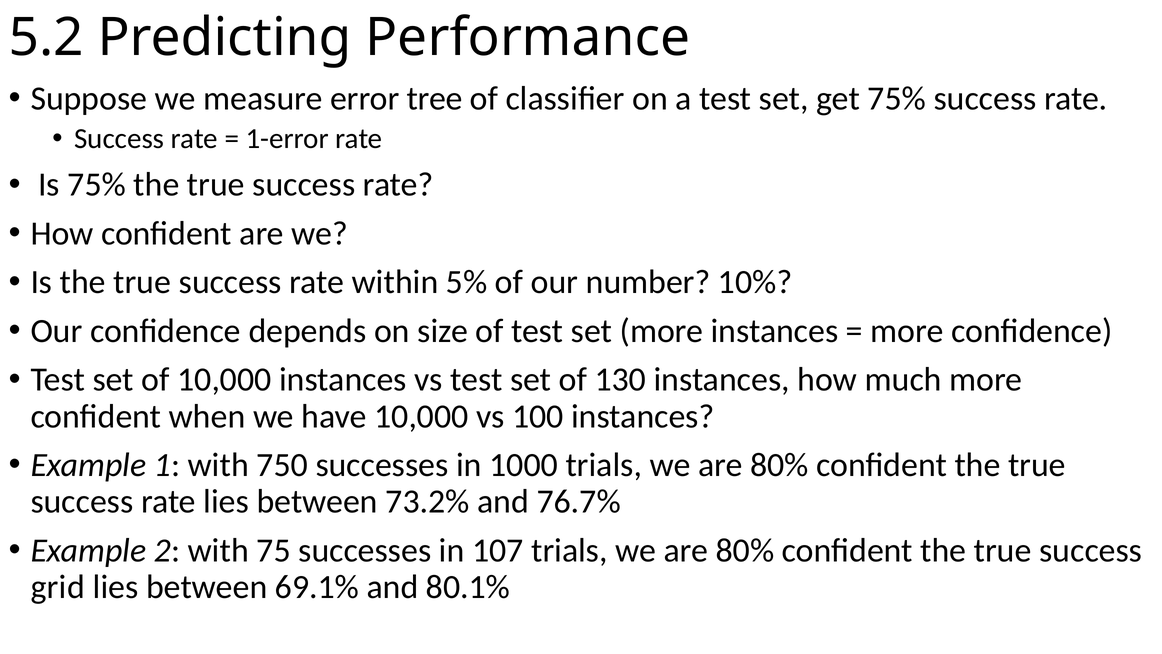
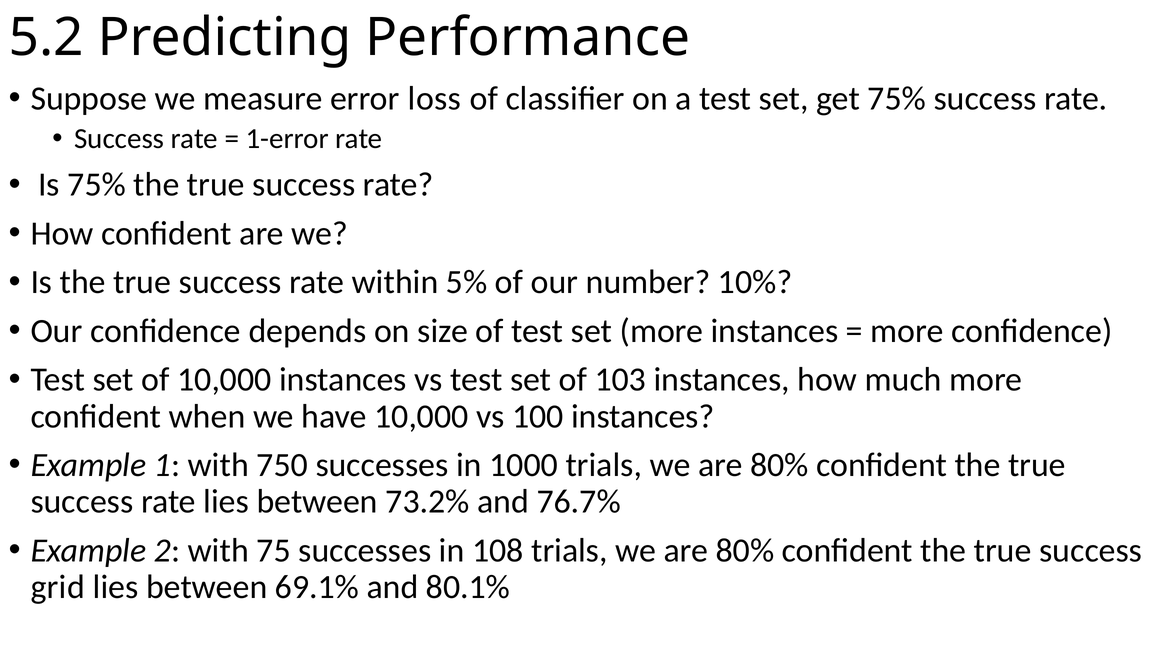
tree: tree -> loss (434, 98)
130: 130 -> 103 (620, 379)
107: 107 -> 108 (498, 550)
